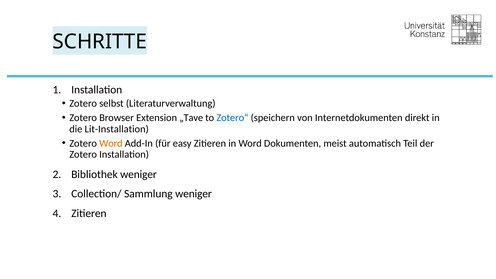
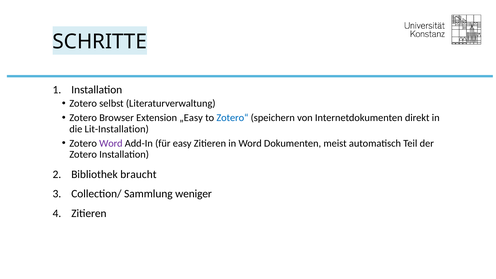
„Tave: „Tave -> „Easy (191, 118)
Word colour: orange -> purple (111, 143)
Bibliothek weniger: weniger -> braucht (138, 174)
